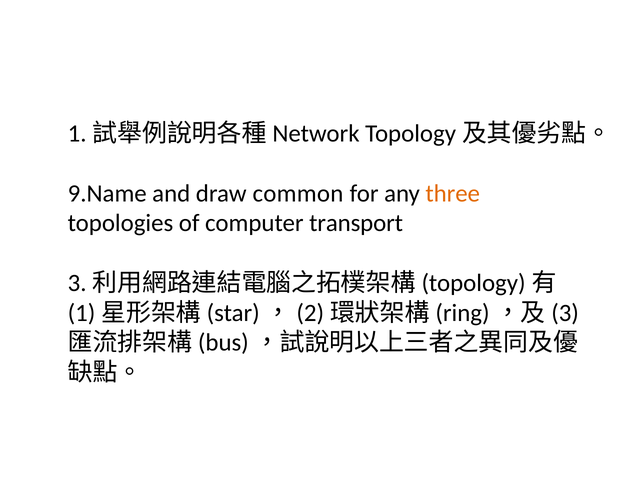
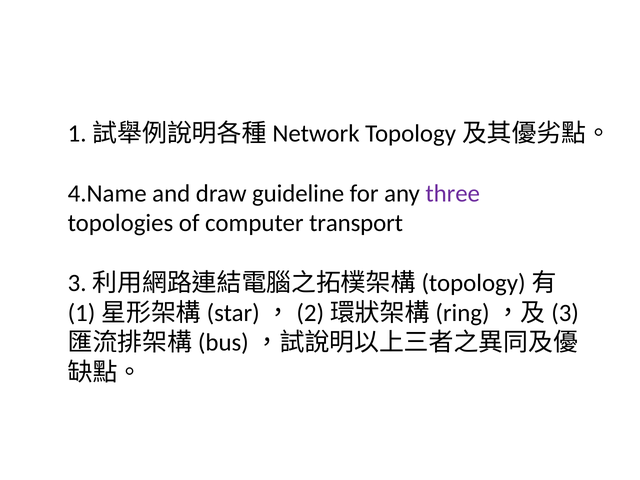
9.Name: 9.Name -> 4.Name (107, 193)
common: common -> guideline (298, 193)
three colour: orange -> purple (453, 193)
